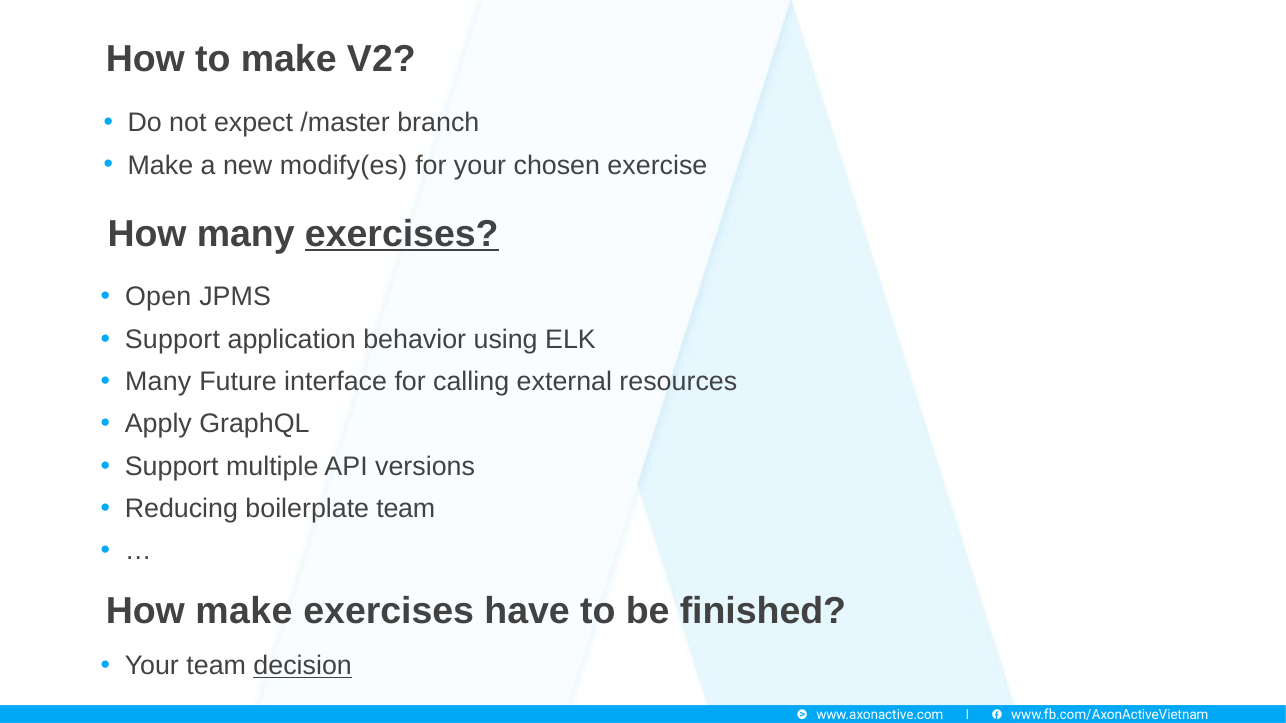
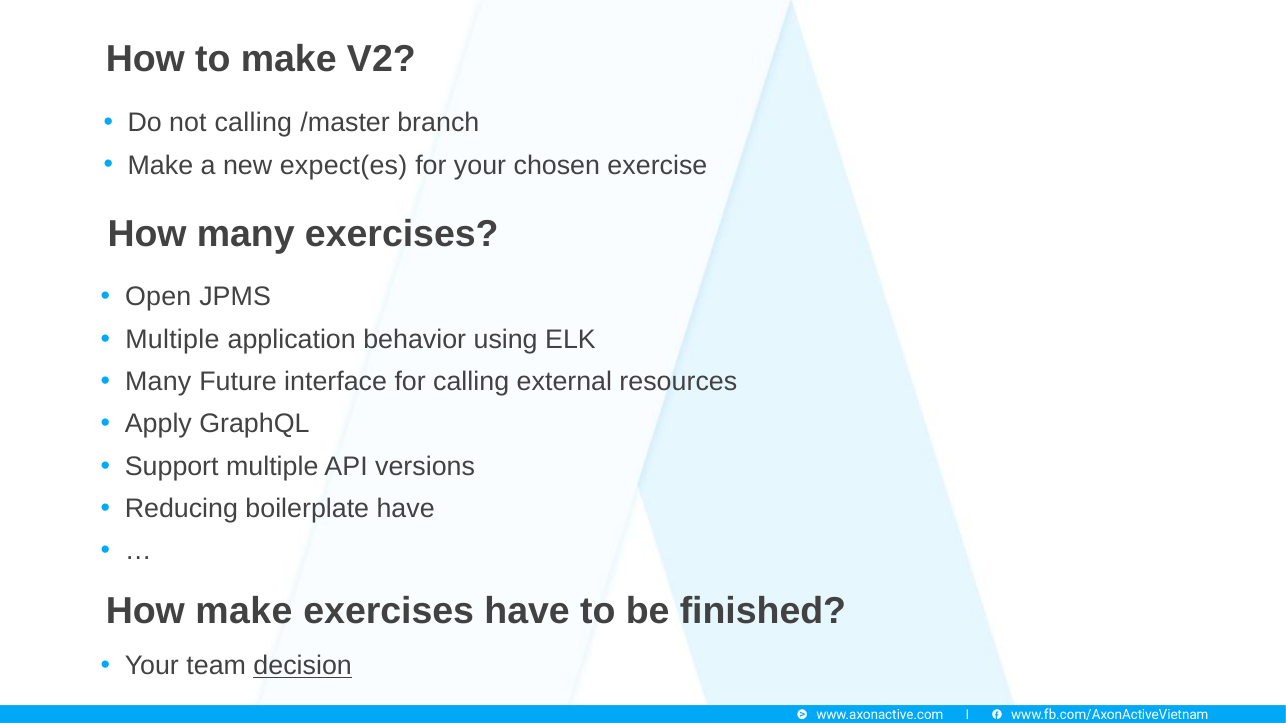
not expect: expect -> calling (253, 123)
modify(es: modify(es -> expect(es (344, 165)
exercises underline: present -> none (402, 234)
Support: Support -> Multiple (172, 340)
boilerplate team: team -> have (406, 509)
